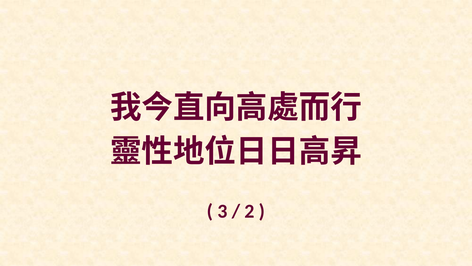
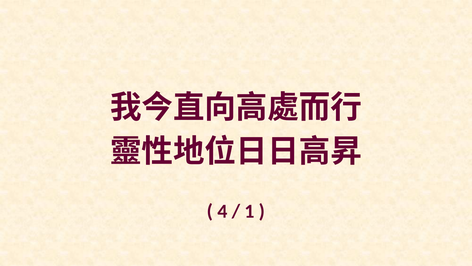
3: 3 -> 4 (222, 211)
2: 2 -> 1 (250, 211)
